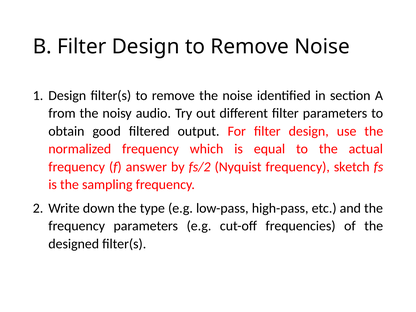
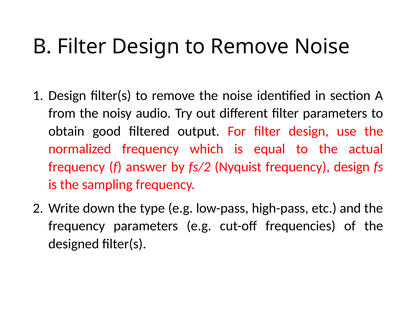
frequency sketch: sketch -> design (352, 167)
